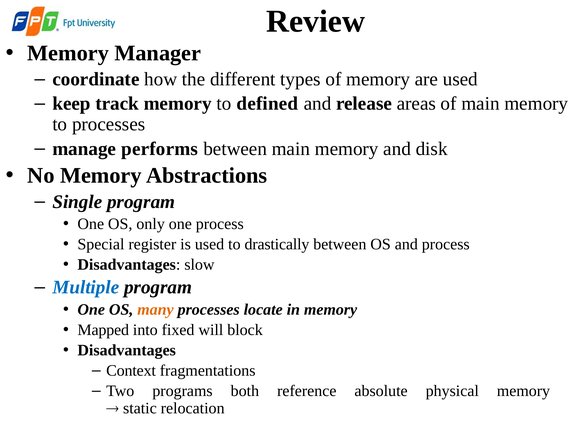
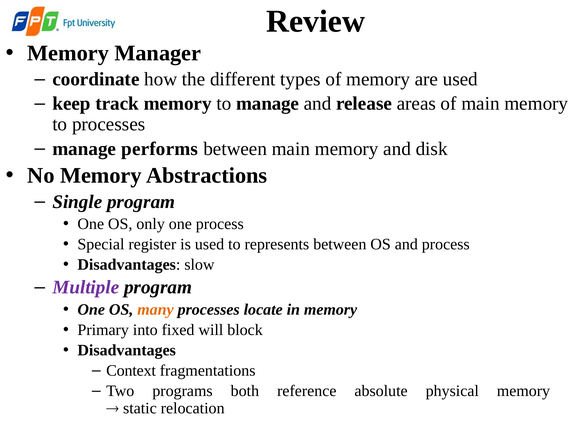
to defined: defined -> manage (268, 104)
drastically: drastically -> represents (277, 244)
Multiple colour: blue -> purple (86, 288)
Mapped: Mapped -> Primary (103, 330)
